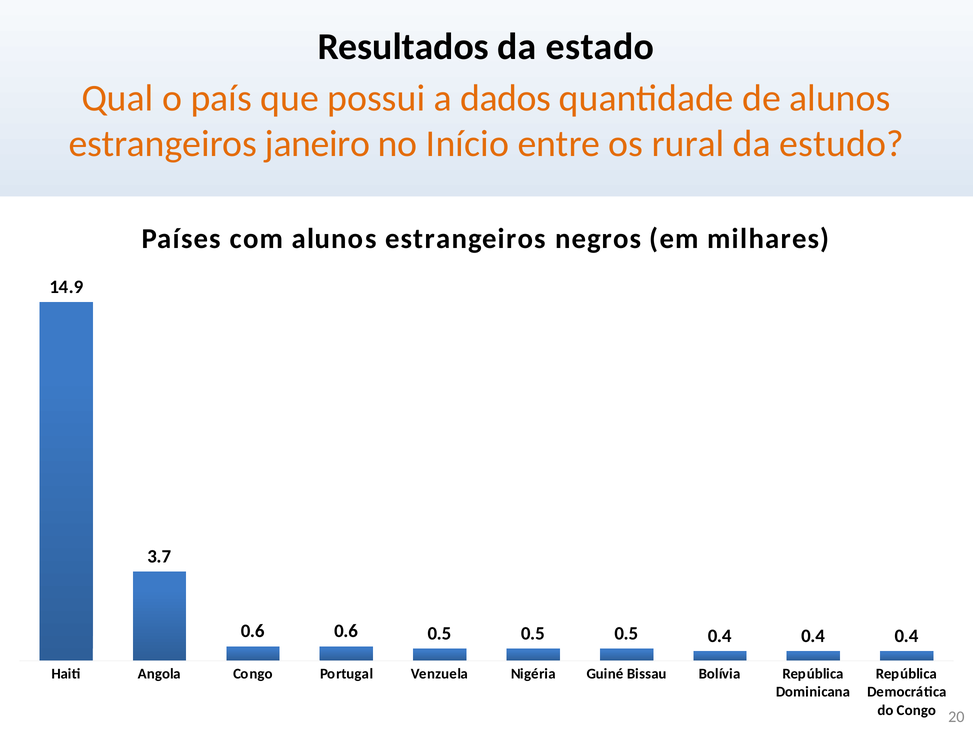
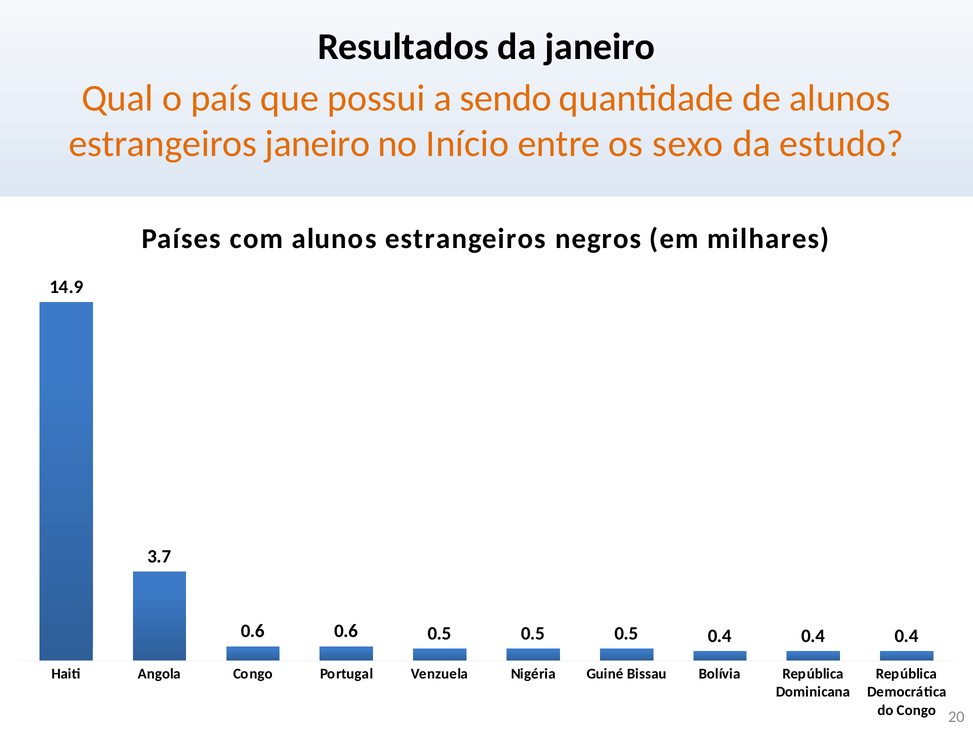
da estado: estado -> janeiro (600, 47)
dados: dados -> sendo (506, 98)
rural: rural -> sexo (688, 144)
